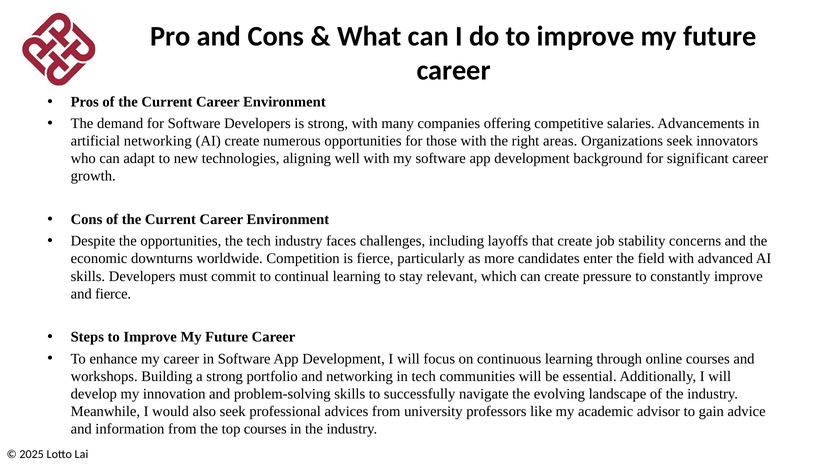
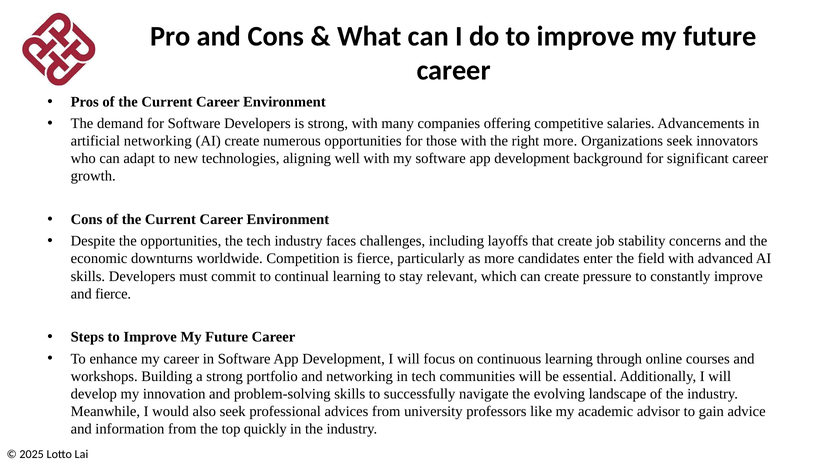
right areas: areas -> more (560, 141)
top courses: courses -> quickly (265, 429)
